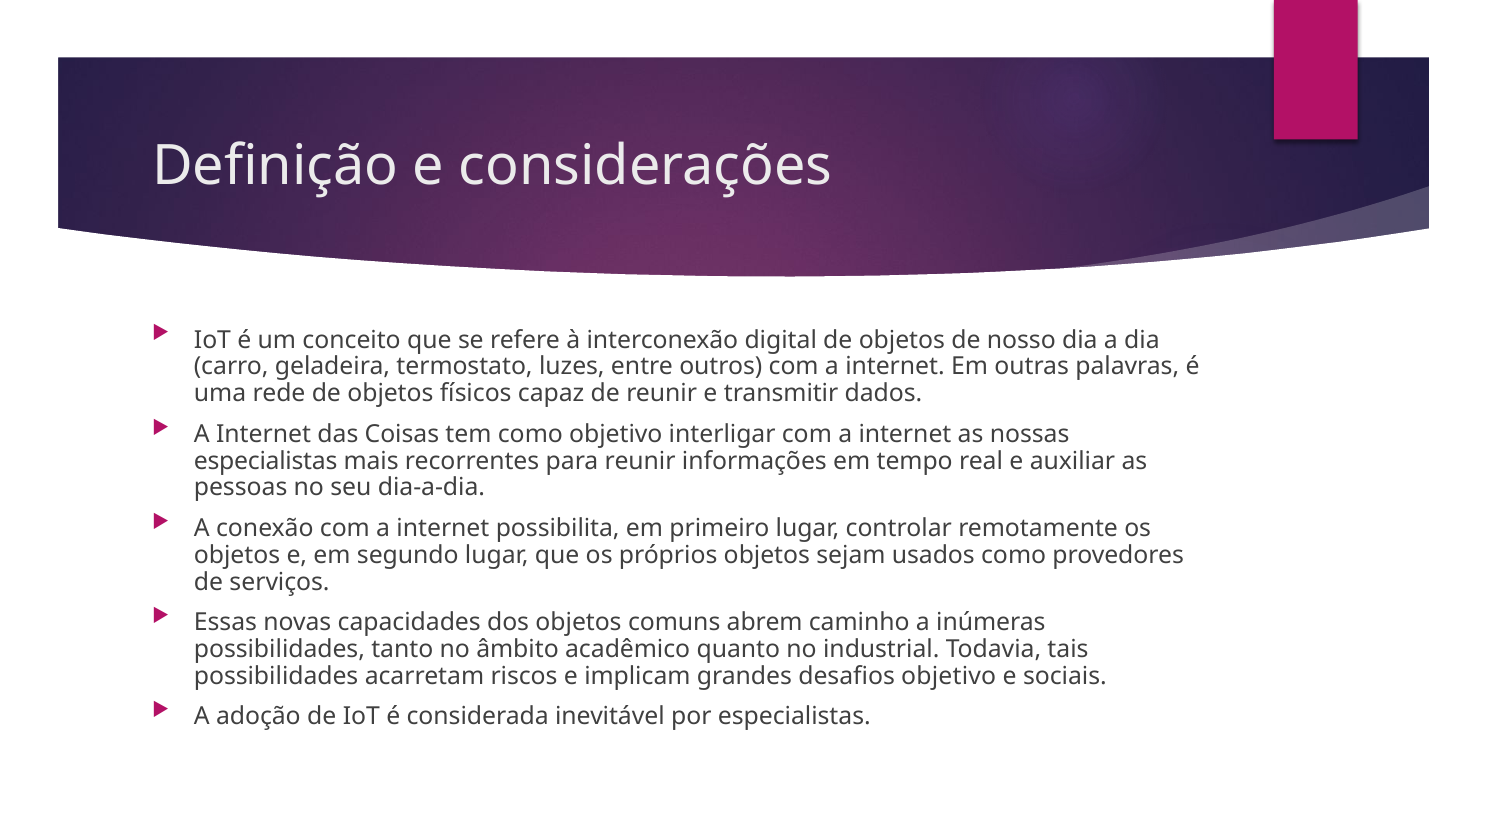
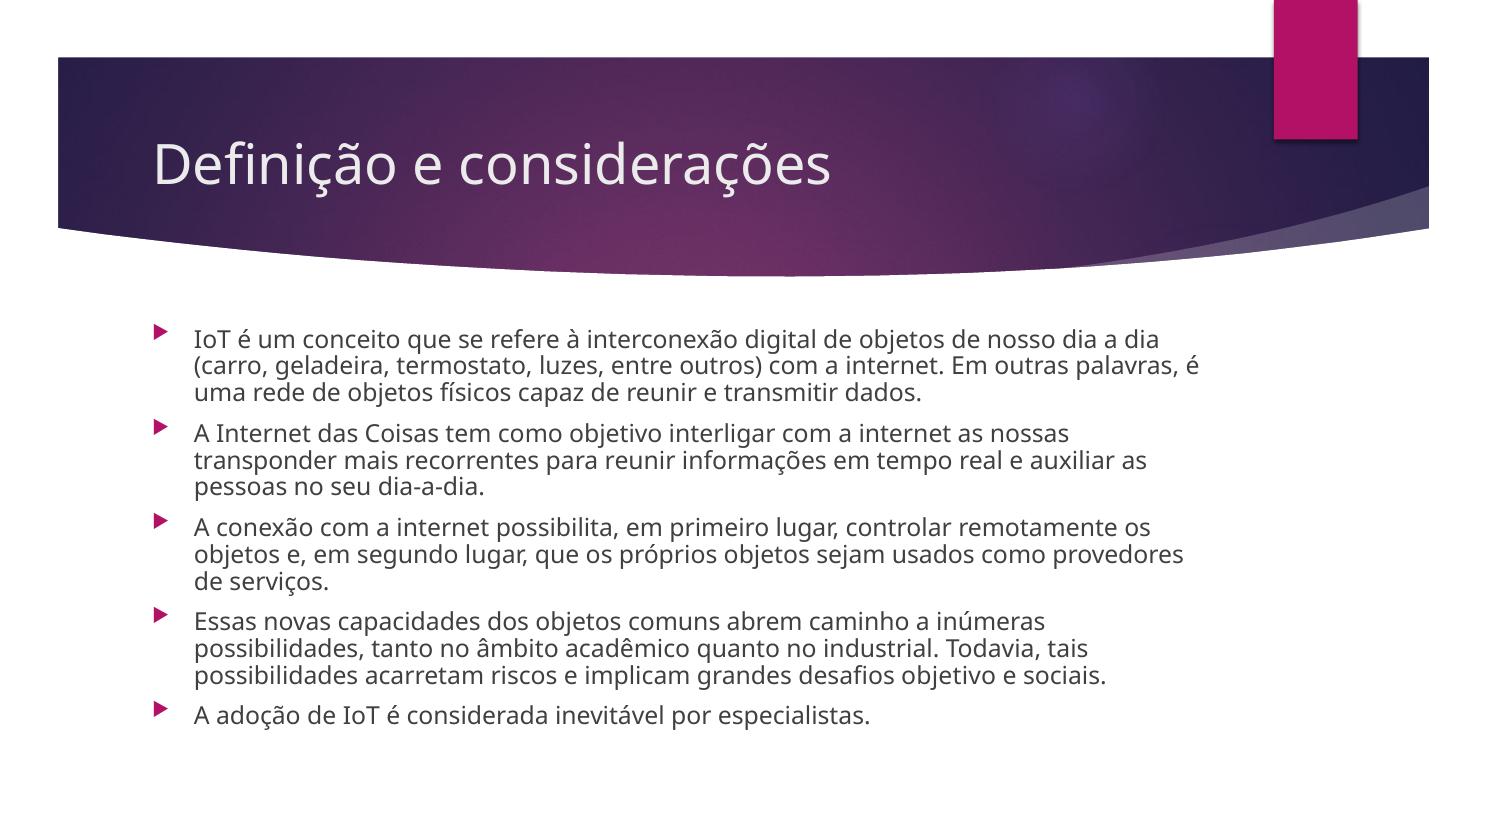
especialistas: especialistas -> transponder (266, 461)
